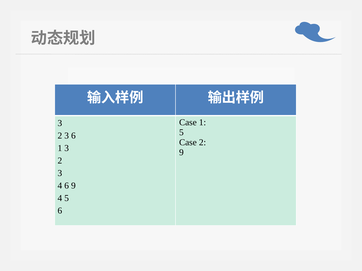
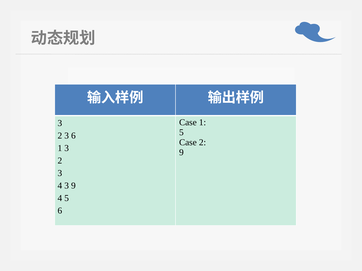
4 6: 6 -> 3 (67, 186)
